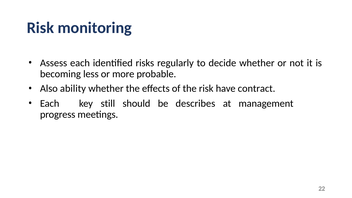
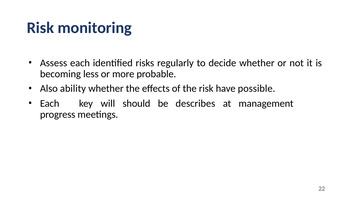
contract: contract -> possible (257, 89)
still: still -> will (108, 103)
